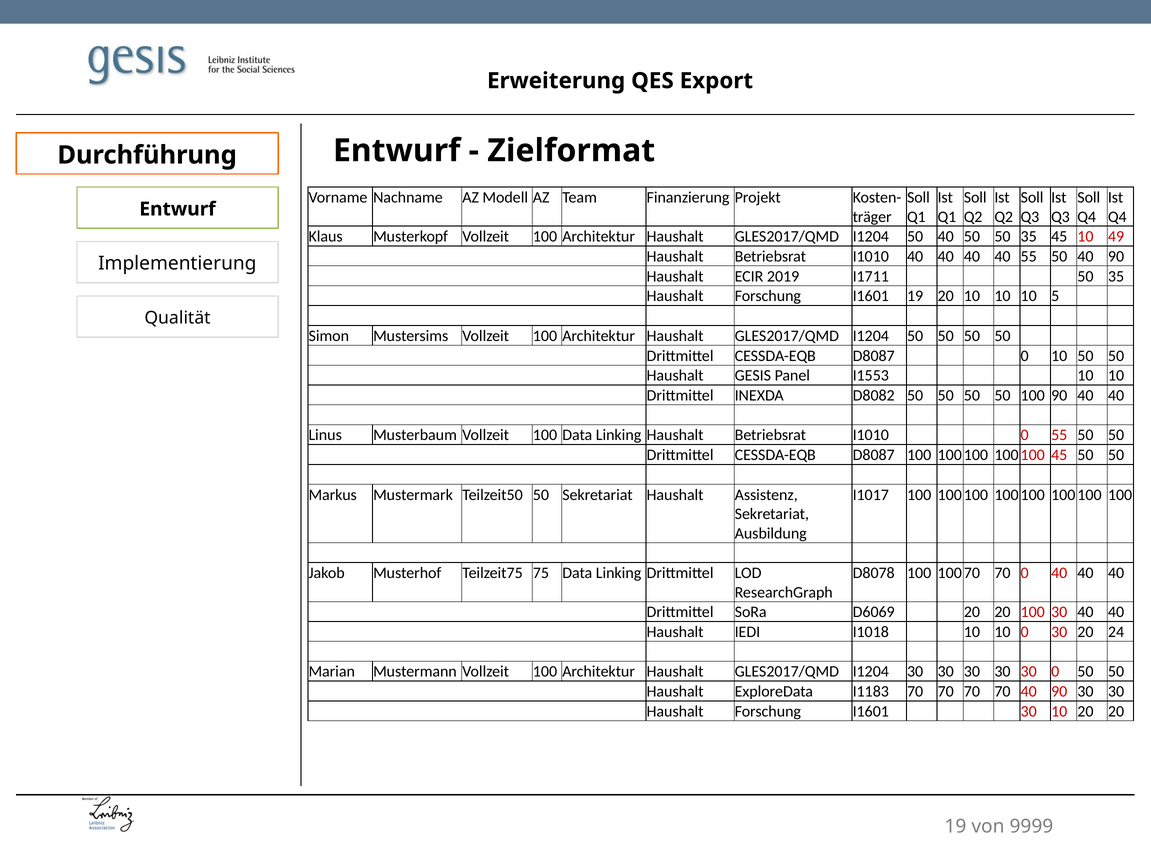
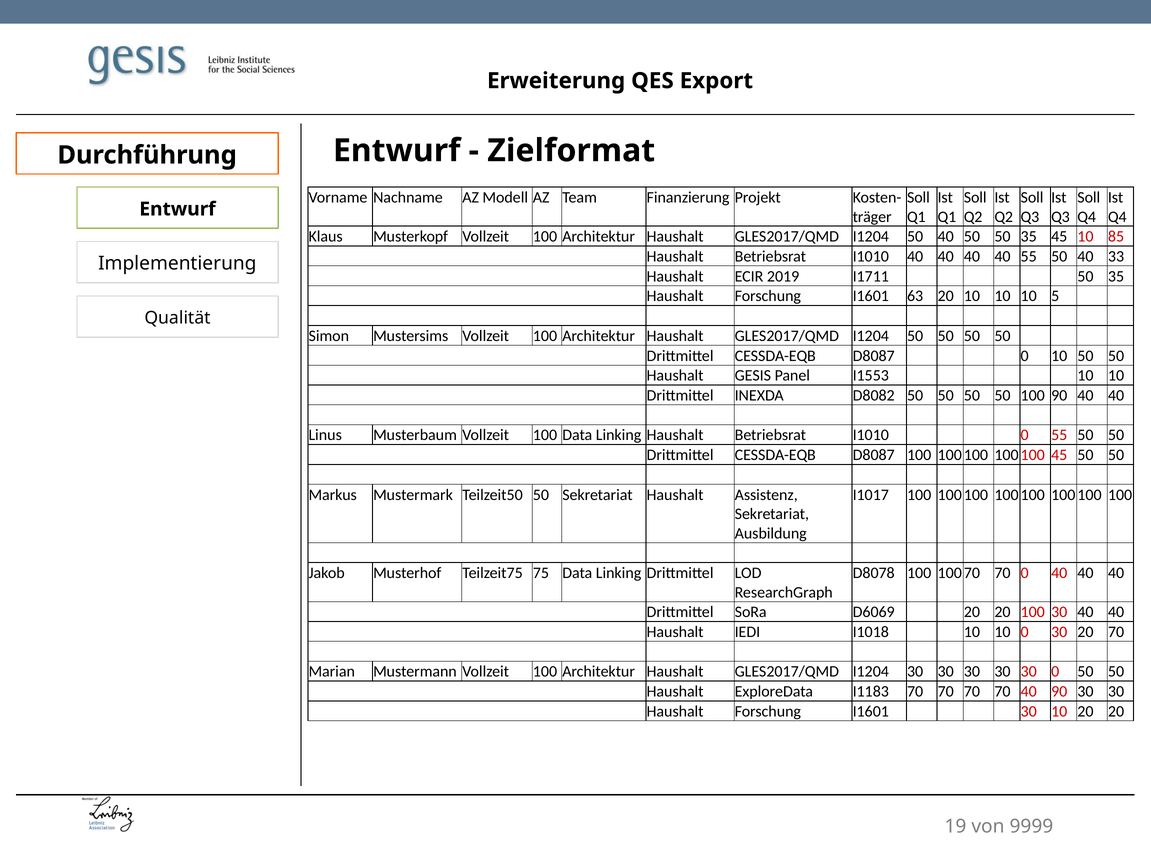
49: 49 -> 85 (1116, 236)
50 40 90: 90 -> 33 (1116, 256)
I1601 19: 19 -> 63 (915, 296)
20 24: 24 -> 70 (1116, 631)
